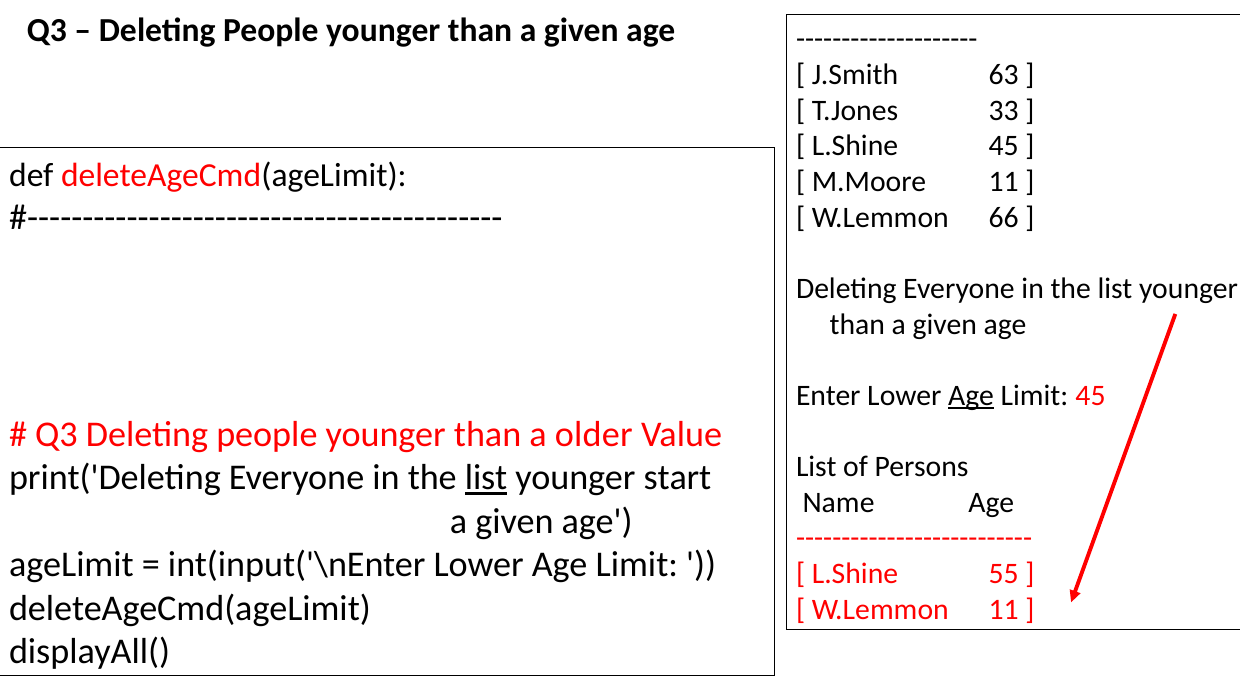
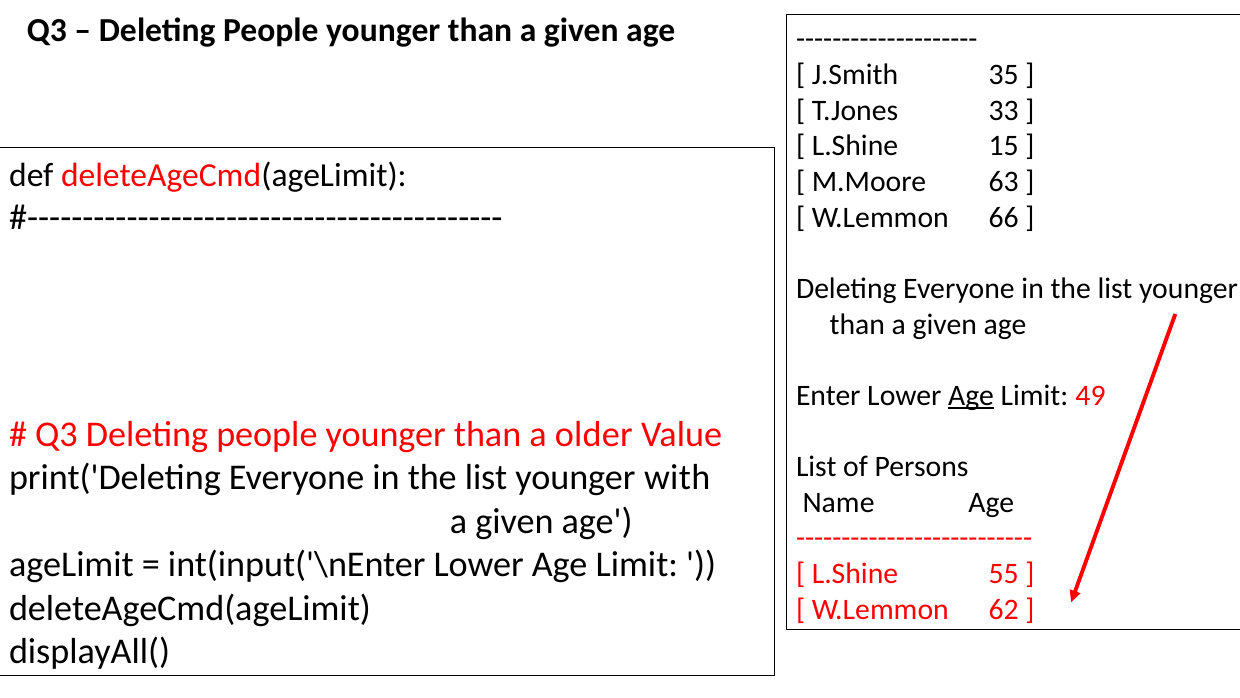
63: 63 -> 35 (1004, 75)
L.Shine 45: 45 -> 15 (1004, 146)
M.Moore 11: 11 -> 63 (1004, 182)
Limit 45: 45 -> 49 (1091, 395)
list underline: present -> none (486, 478)
start: start -> with (677, 478)
W.Lemmon 11: 11 -> 62 (1004, 609)
